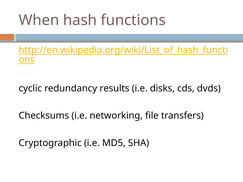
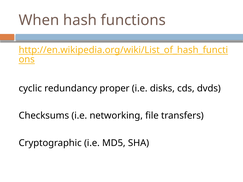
results: results -> proper (115, 88)
